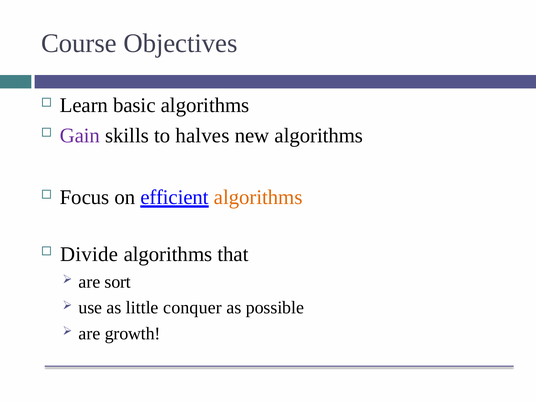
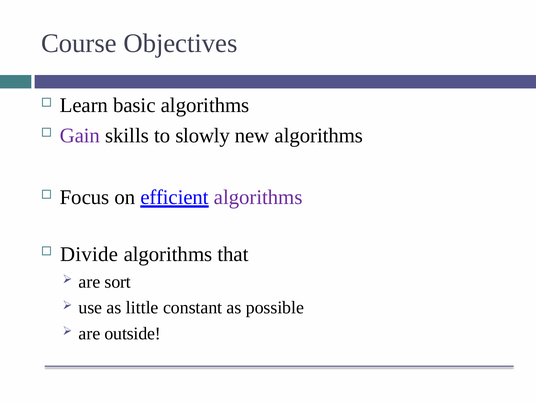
halves: halves -> slowly (203, 135)
algorithms colour: orange -> purple (258, 197)
conquer: conquer -> constant (193, 308)
growth: growth -> outside (133, 334)
